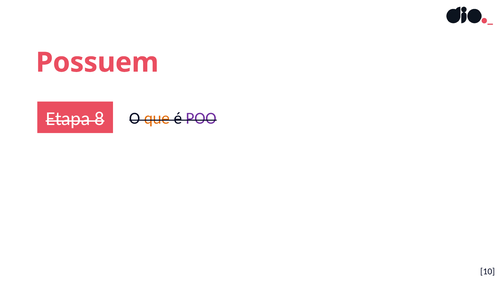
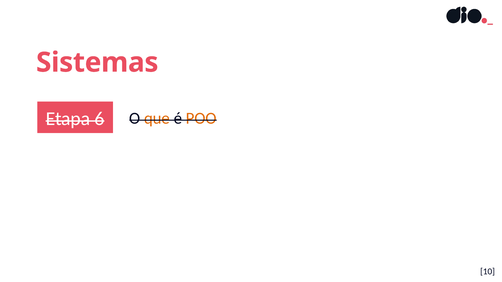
Possuem: Possuem -> Sistemas (97, 63)
8: 8 -> 6 (100, 119)
POO colour: purple -> orange (201, 119)
